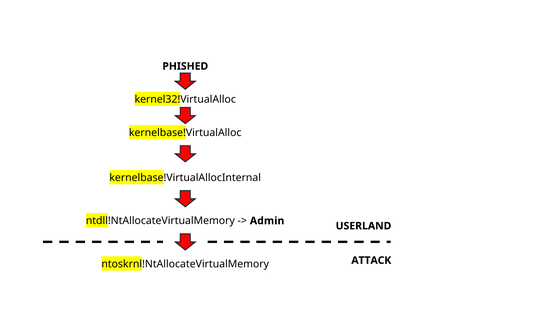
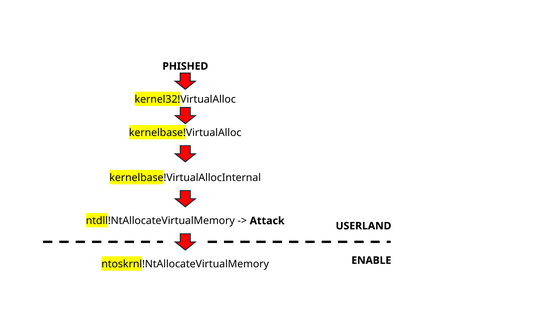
Admin: Admin -> Attack (267, 221)
ATTACK: ATTACK -> ENABLE (371, 261)
